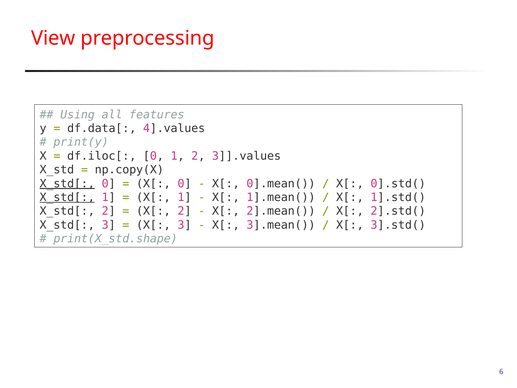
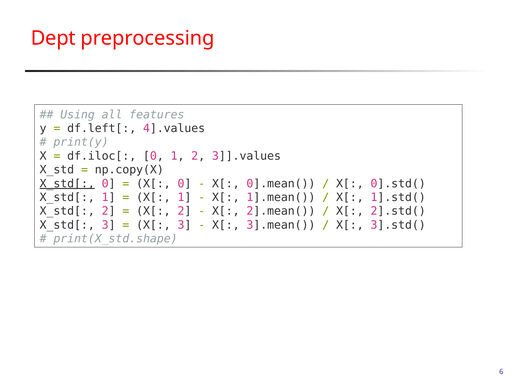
View: View -> Dept (53, 38)
df.data[: df.data[ -> df.left[ (102, 128)
X_std[ underline: present -> none (67, 197)
